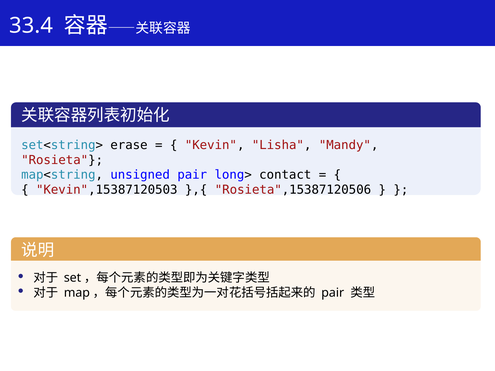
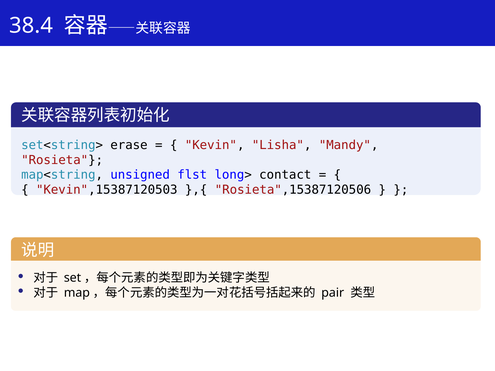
33.4: 33.4 -> 38.4 (31, 26)
unsigned pair: pair -> flst (192, 175)
